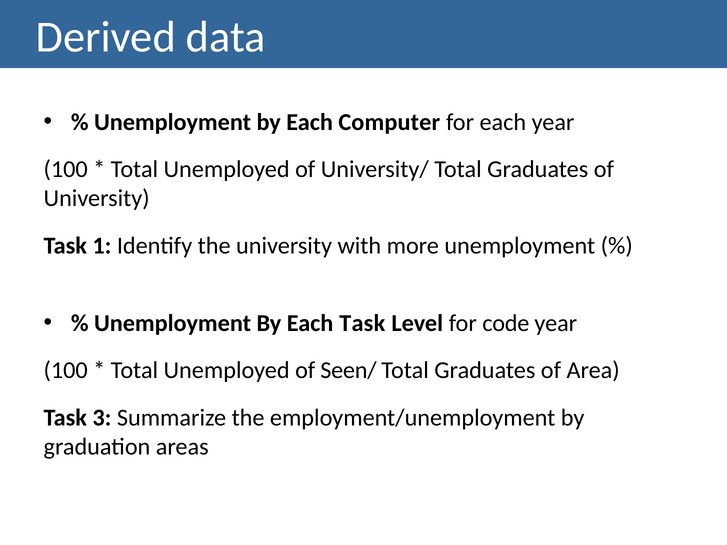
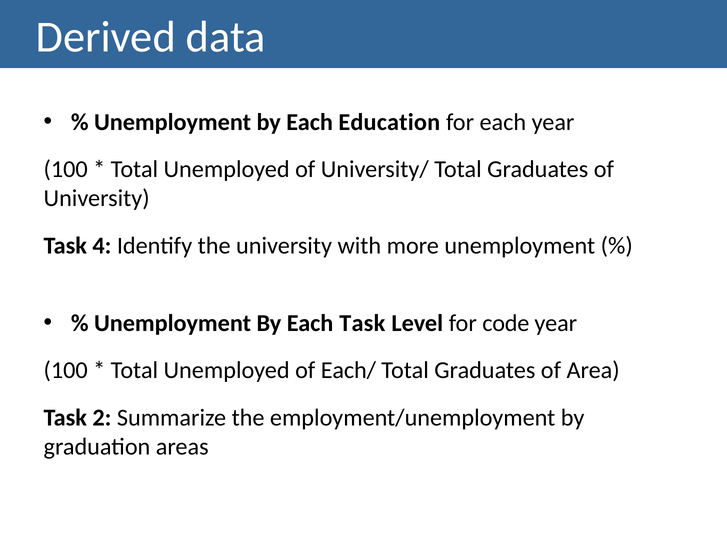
Computer: Computer -> Education (389, 122)
1: 1 -> 4 (102, 246)
Seen/: Seen/ -> Each/ (348, 370)
3: 3 -> 2 (102, 418)
